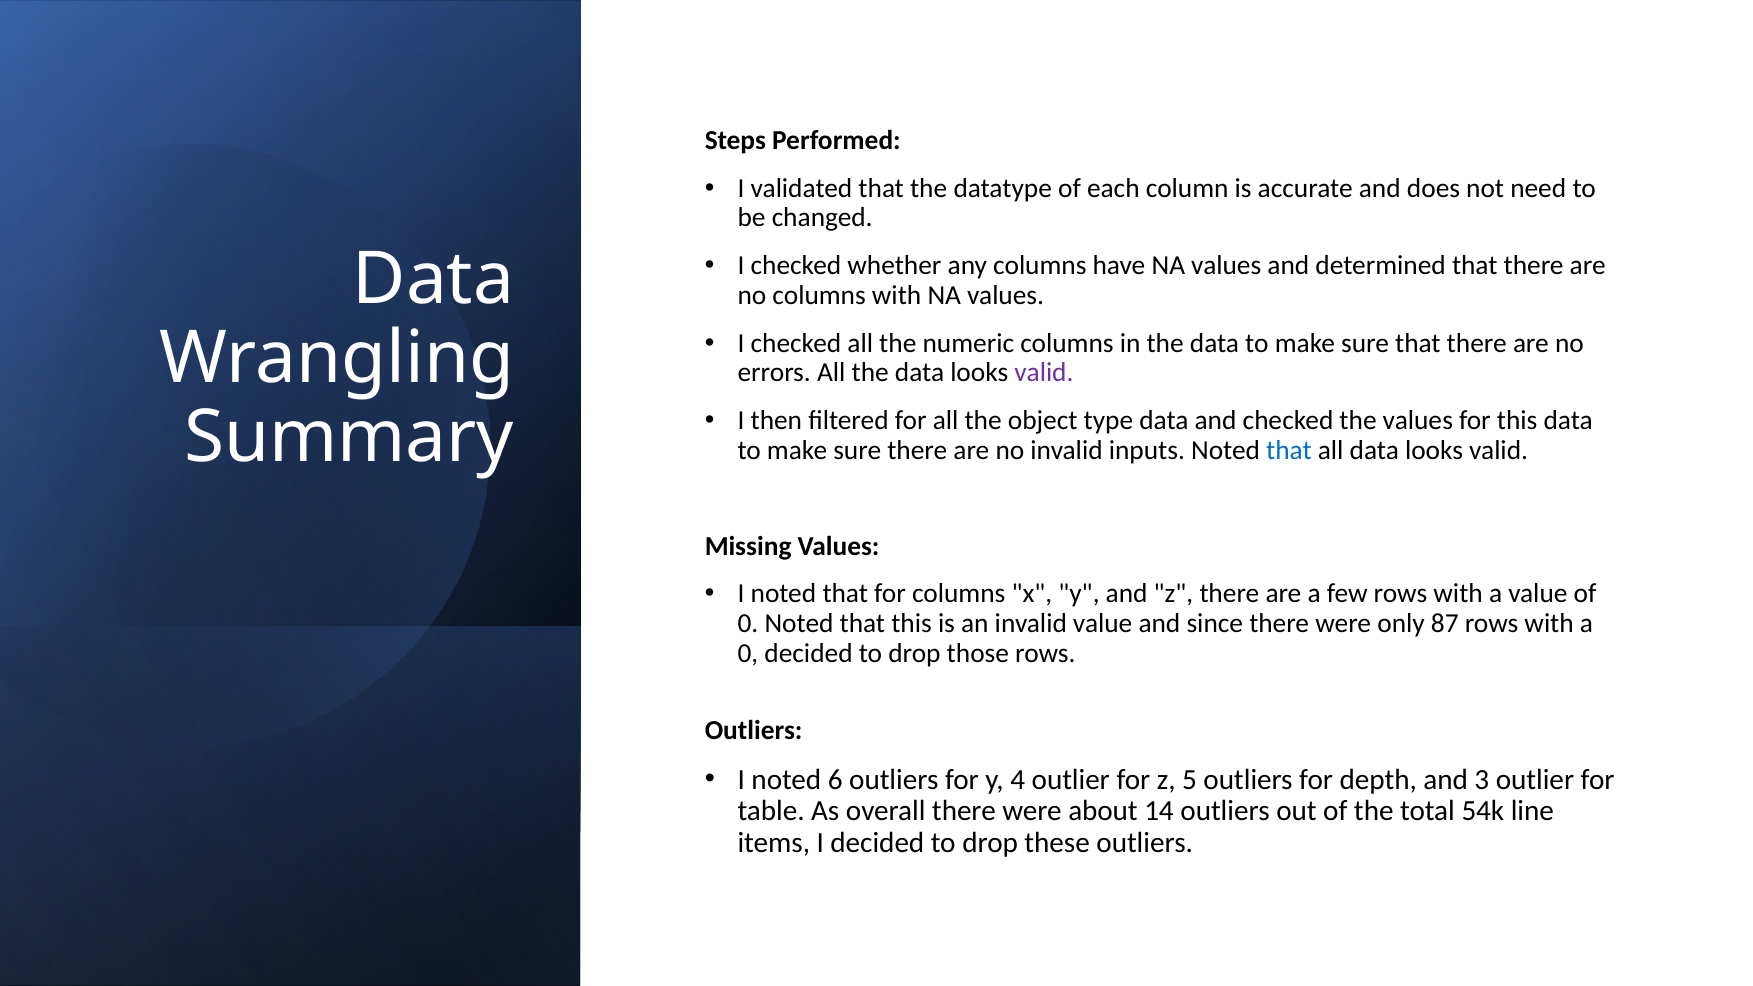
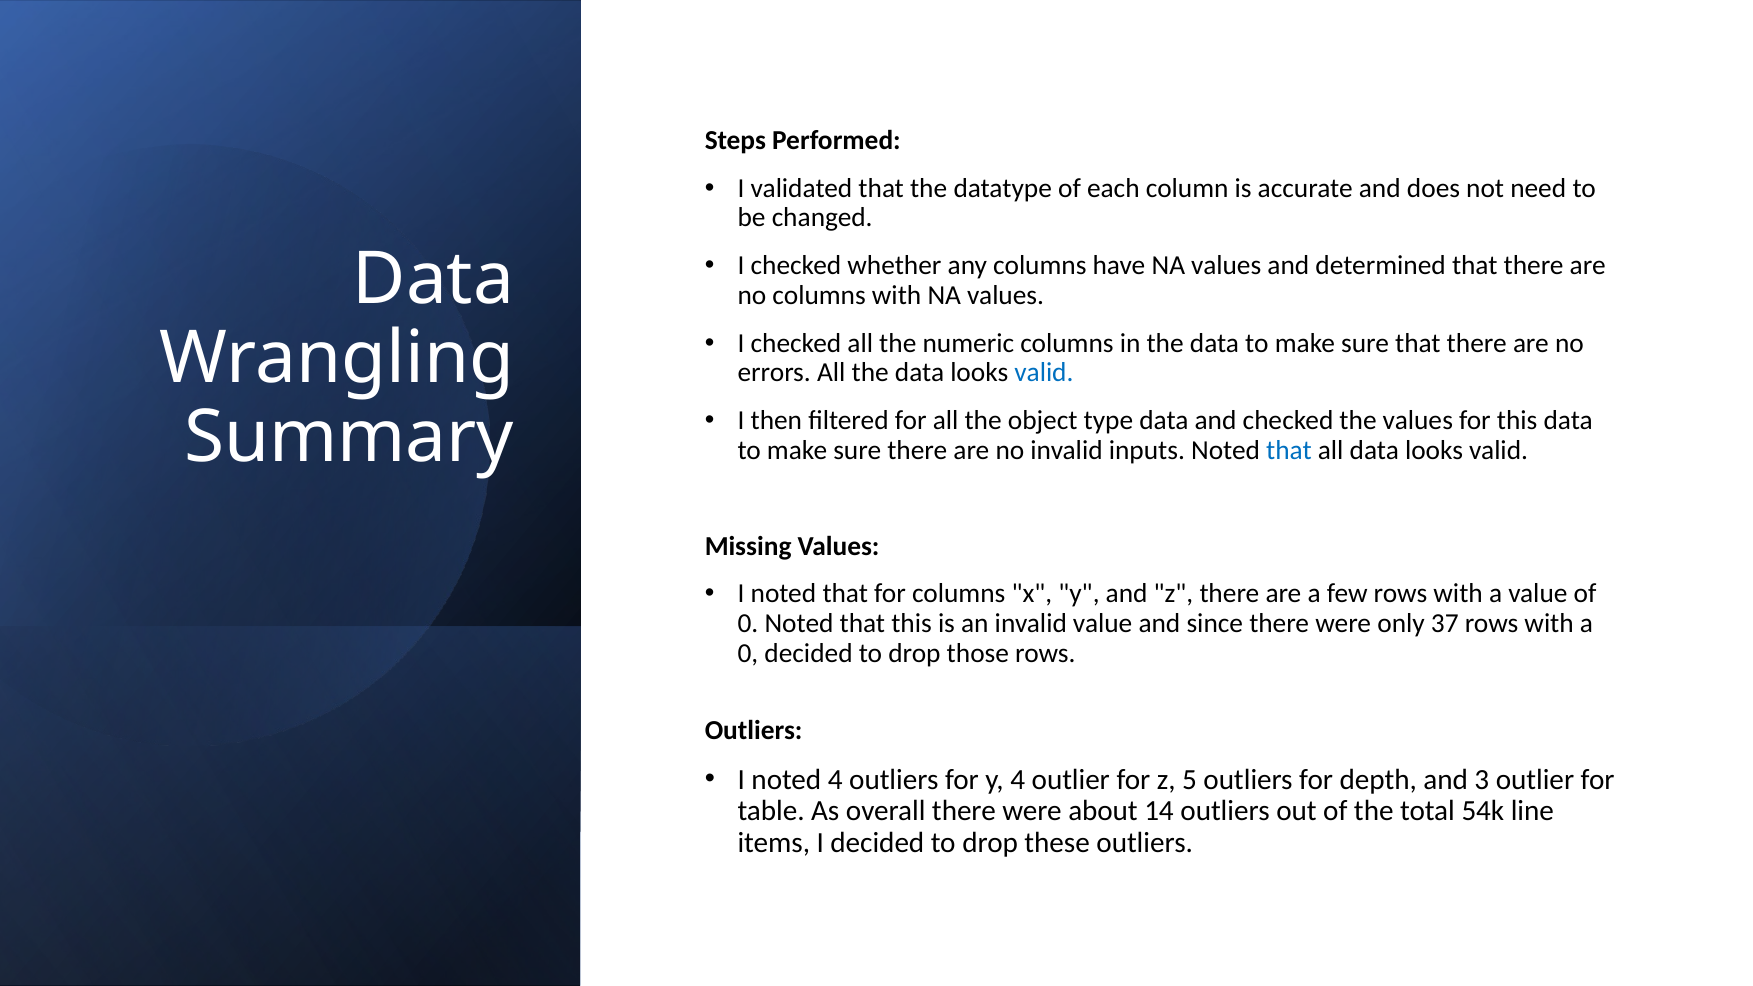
valid colour: purple -> blue (1044, 373)
87: 87 -> 37 (1445, 623)
noted 6: 6 -> 4 (835, 779)
